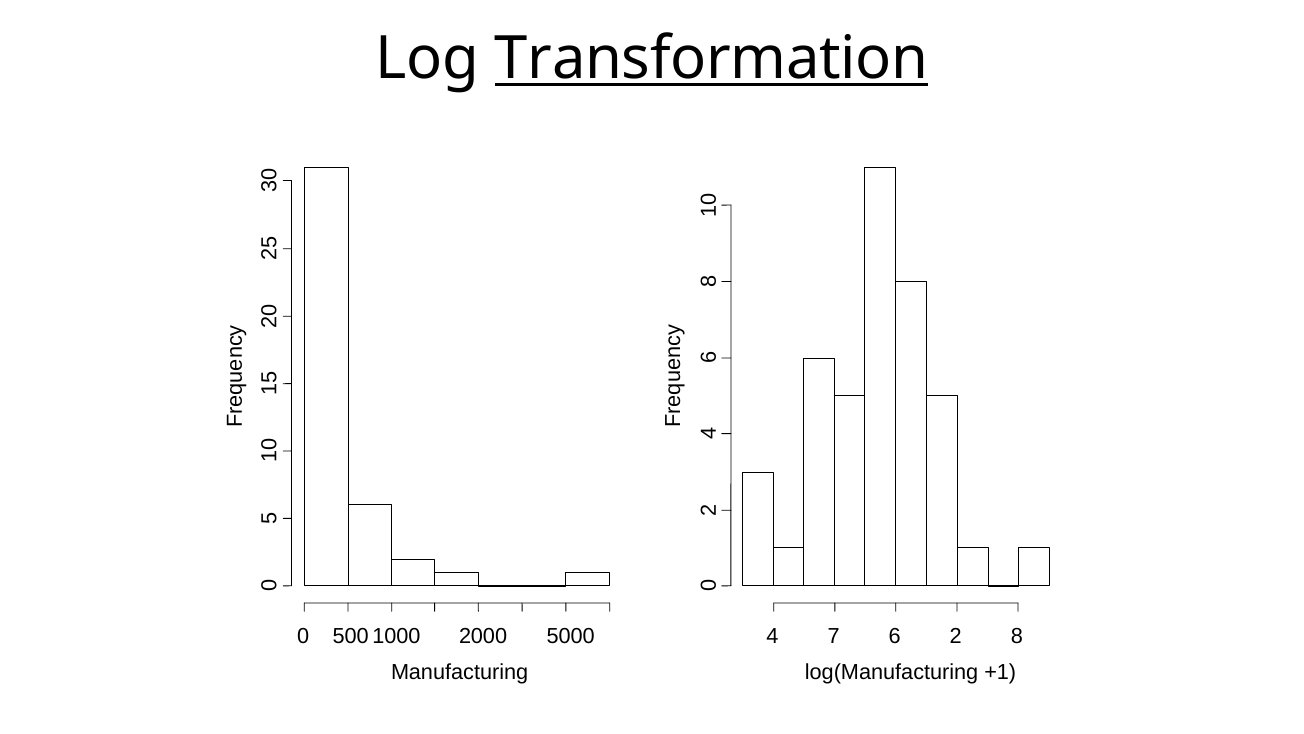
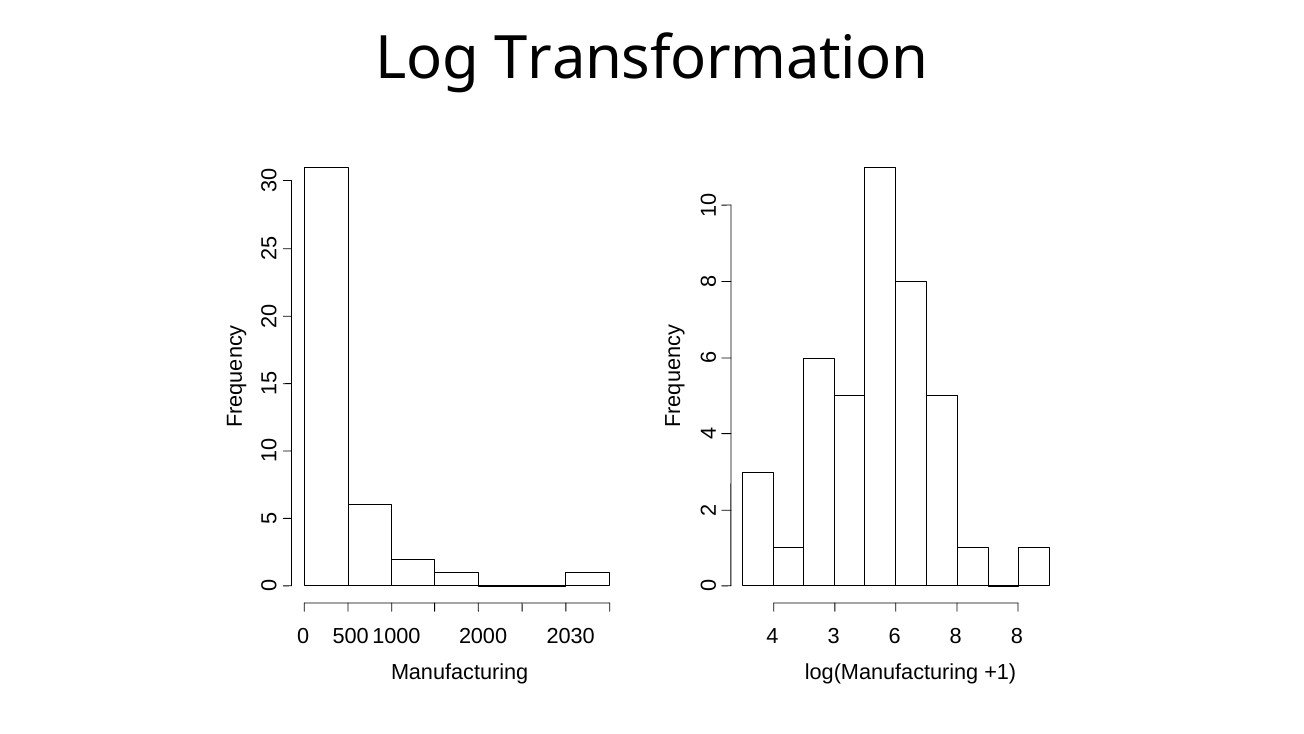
Transformation underline: present -> none (712, 59)
5000: 5000 -> 2030 (571, 636)
4 7: 7 -> 3 (834, 636)
2: 2 -> 8 (956, 636)
